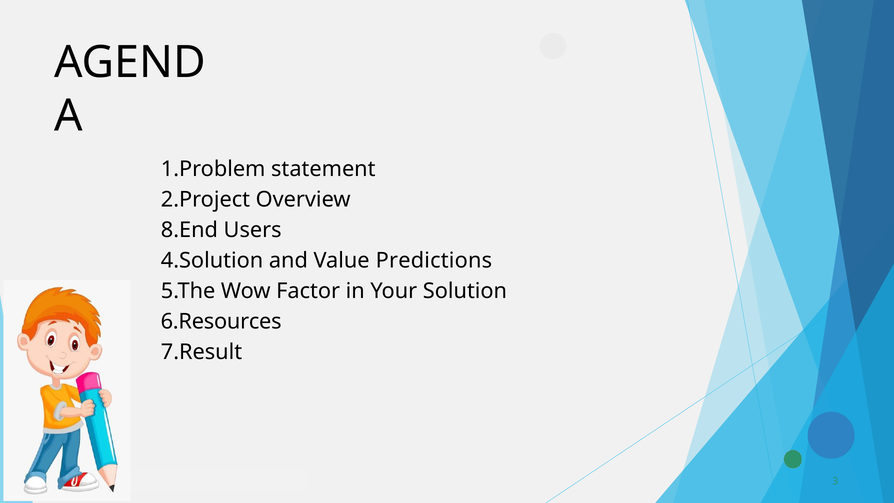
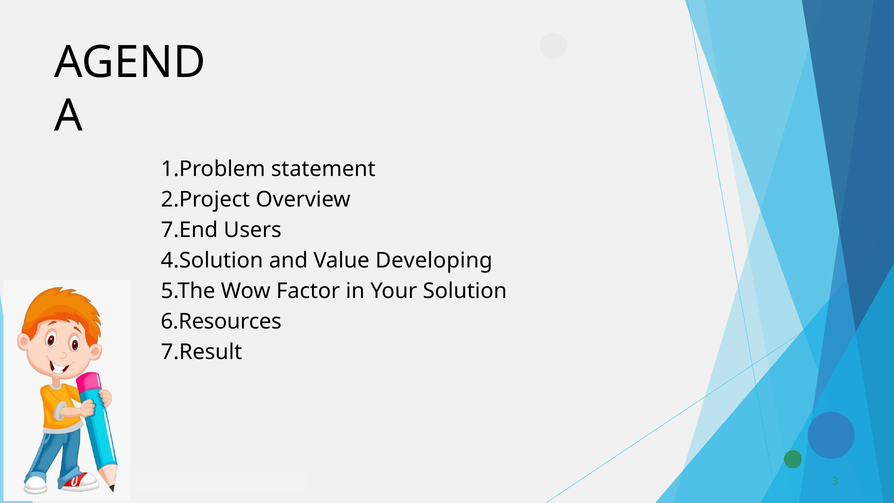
8.End: 8.End -> 7.End (189, 230)
Predictions: Predictions -> Developing (434, 261)
